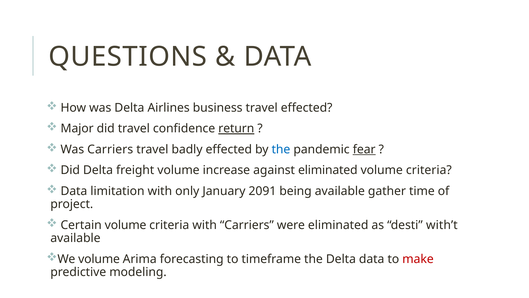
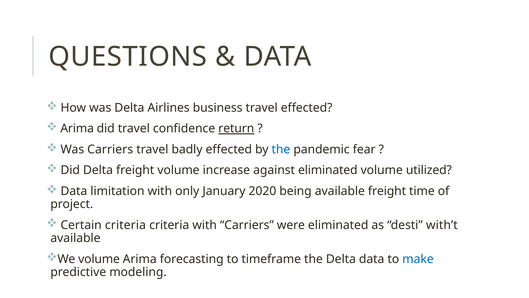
Major: Major -> Arima (77, 128)
fear underline: present -> none (364, 149)
criteria: criteria -> utilized (429, 170)
2091: 2091 -> 2020 (262, 191)
available gather: gather -> freight (387, 191)
Certain volume: volume -> criteria (125, 225)
make colour: red -> blue (418, 259)
